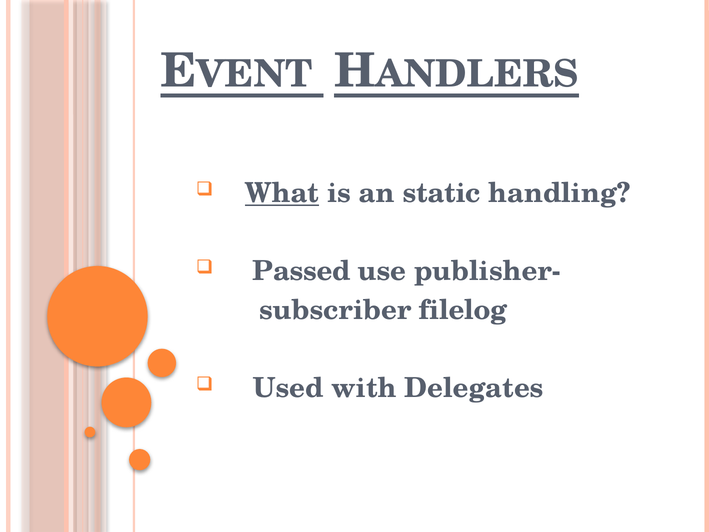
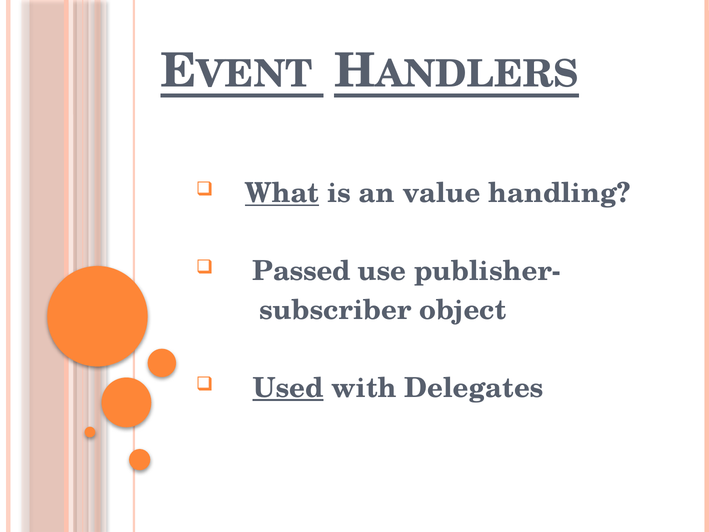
static: static -> value (442, 193)
filelog: filelog -> object (463, 310)
Used underline: none -> present (288, 388)
